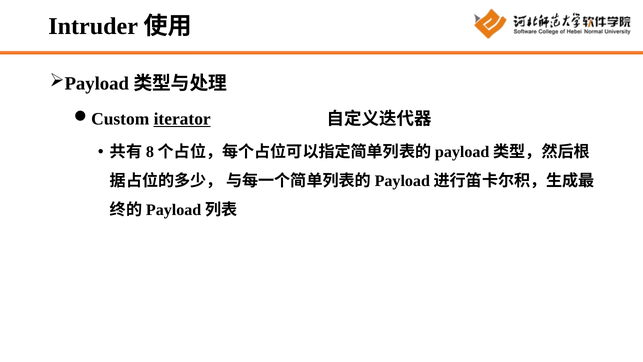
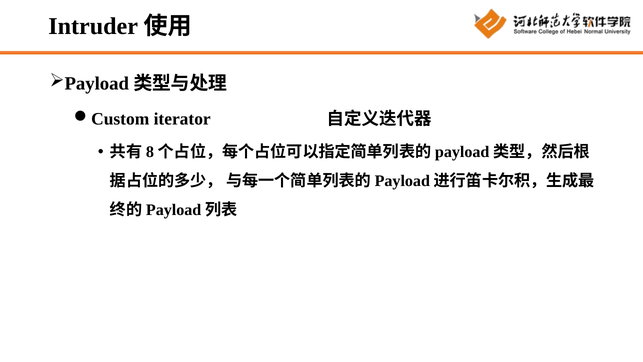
iterator underline: present -> none (182, 119)
